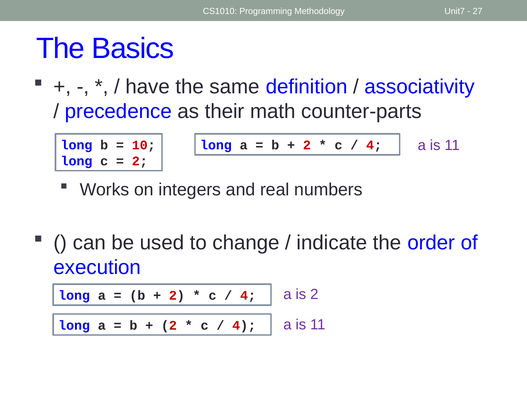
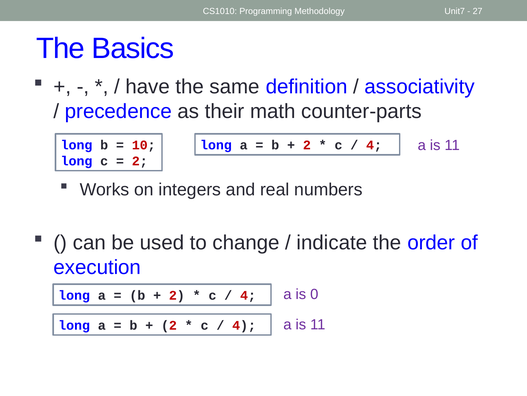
is 2: 2 -> 0 (314, 294)
